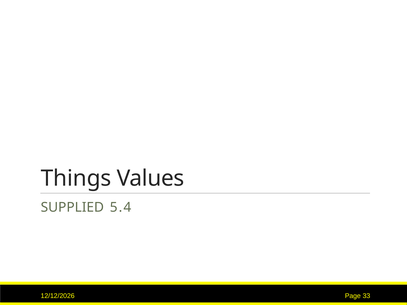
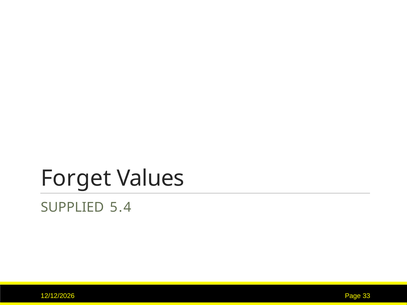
Things: Things -> Forget (76, 178)
